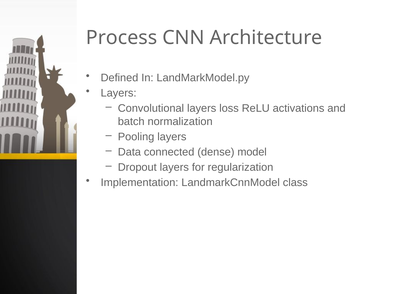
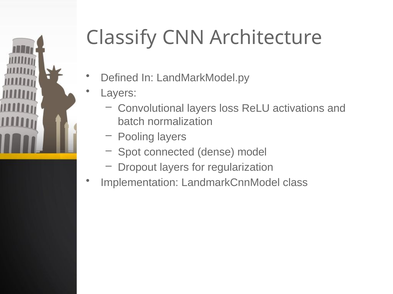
Process: Process -> Classify (121, 38)
Data: Data -> Spot (129, 152)
